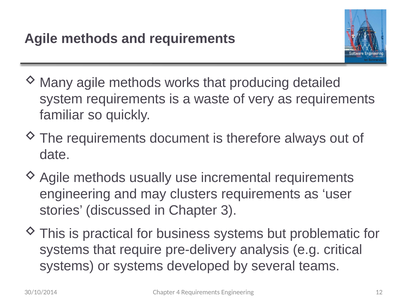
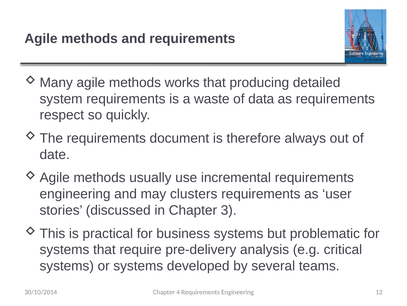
very: very -> data (261, 99)
familiar: familiar -> respect (62, 115)
